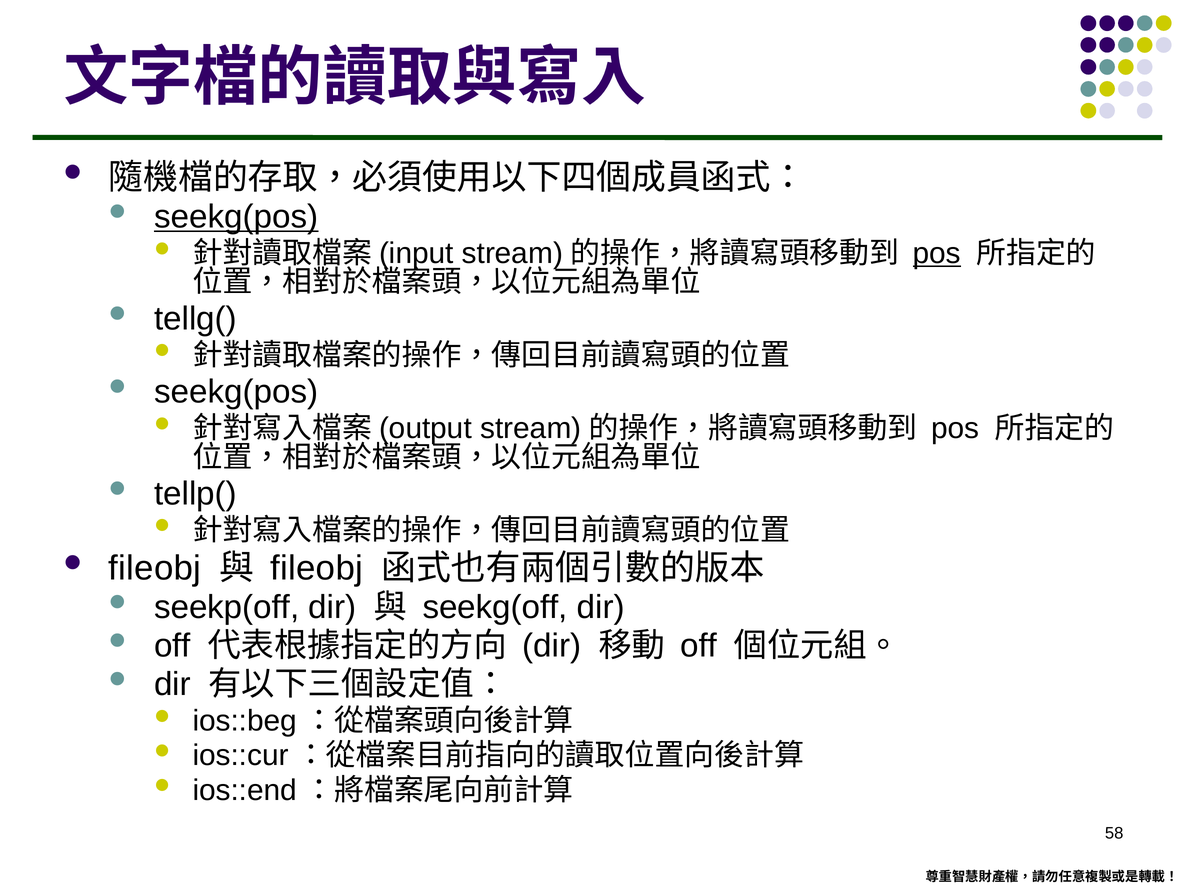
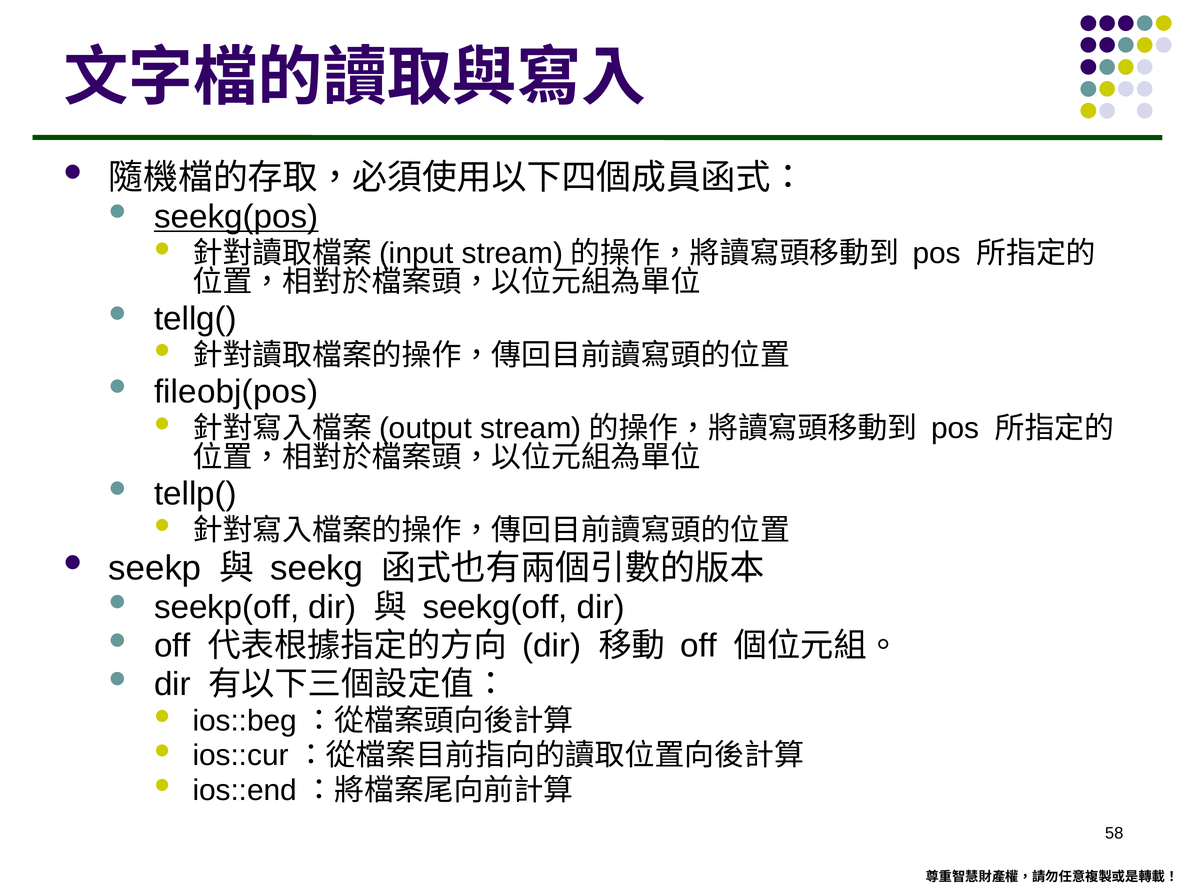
pos underline: present -> none (937, 253)
seekg(pos: seekg(pos -> fileobj(pos (236, 392)
fileobj: fileobj -> seekp (155, 568)
fileobj: fileobj -> seekg (317, 568)
